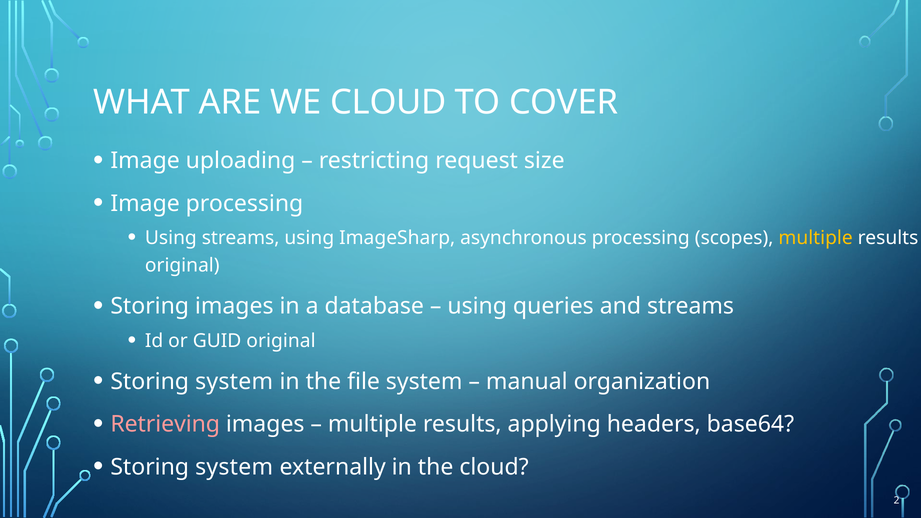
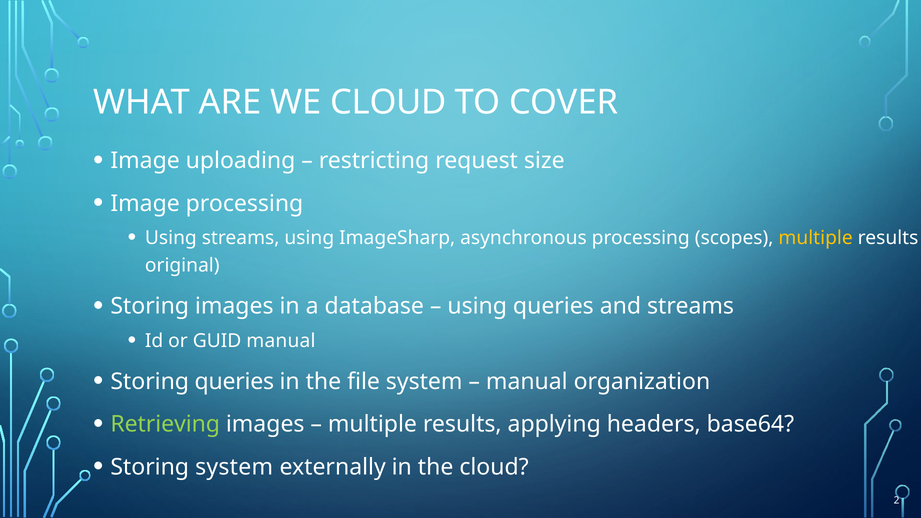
GUID original: original -> manual (281, 341)
system: system -> queries (234, 382)
Retrieving colour: pink -> light green (165, 424)
